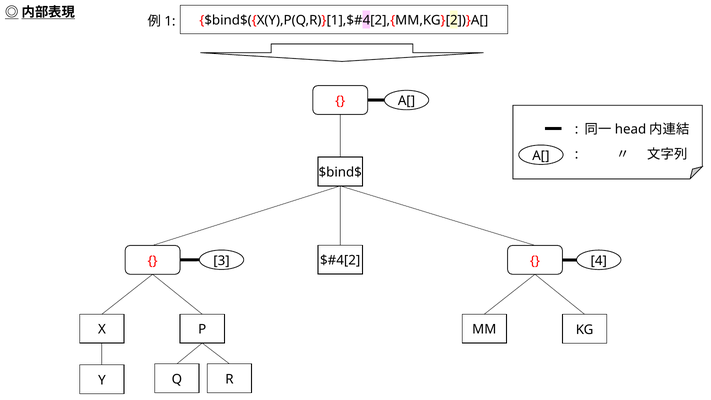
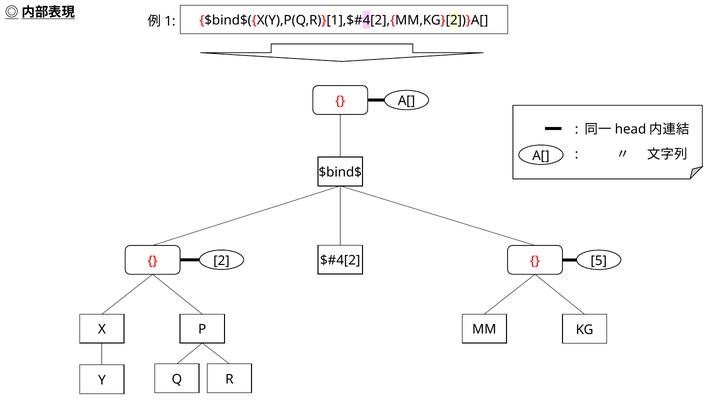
4: 4 -> 5 (599, 261)
3: 3 -> 2 (222, 261)
